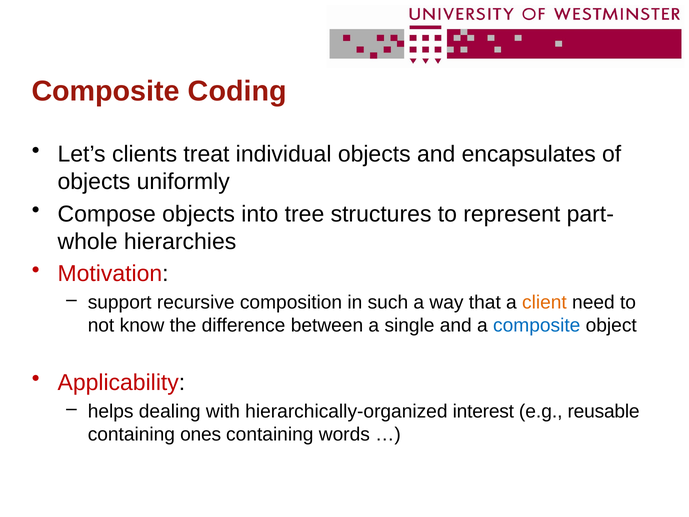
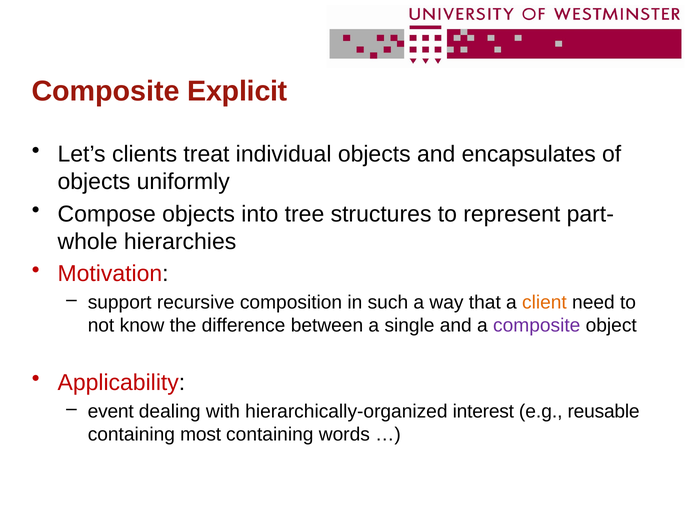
Coding: Coding -> Explicit (237, 91)
composite colour: blue -> purple (537, 325)
helps: helps -> event (111, 411)
ones: ones -> most (201, 434)
